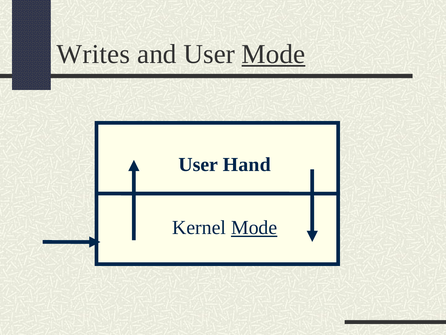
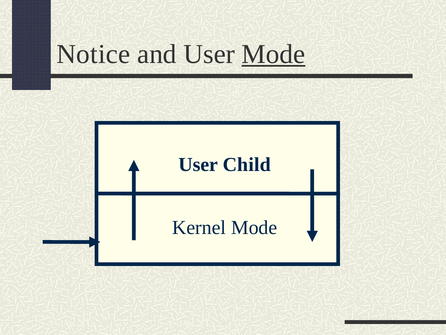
Writes: Writes -> Notice (93, 54)
Hand: Hand -> Child (247, 164)
Mode underline: present -> none (254, 227)
